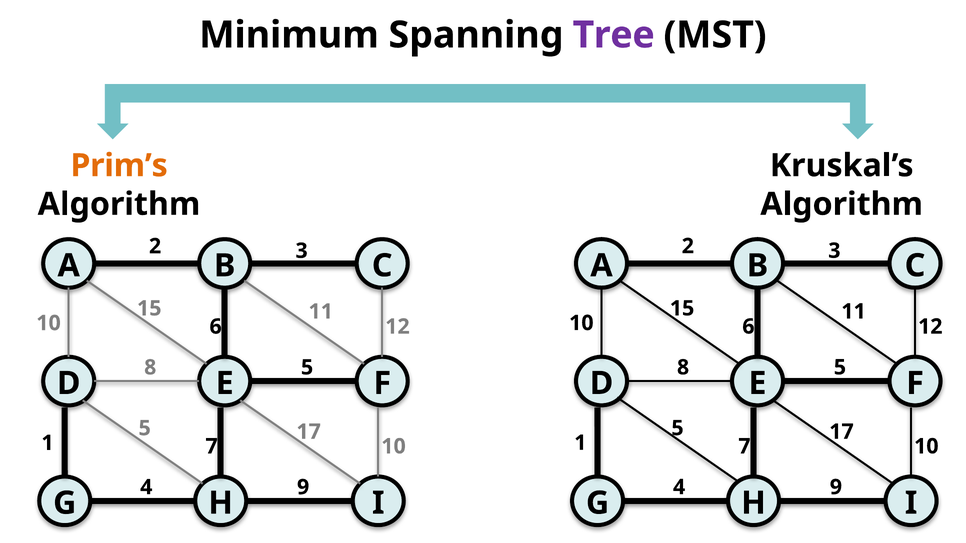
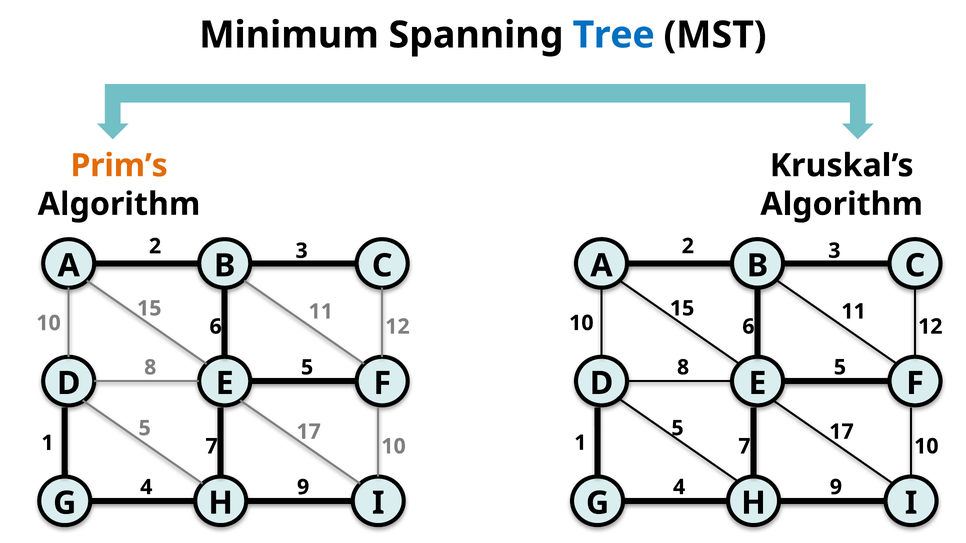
Tree colour: purple -> blue (614, 35)
